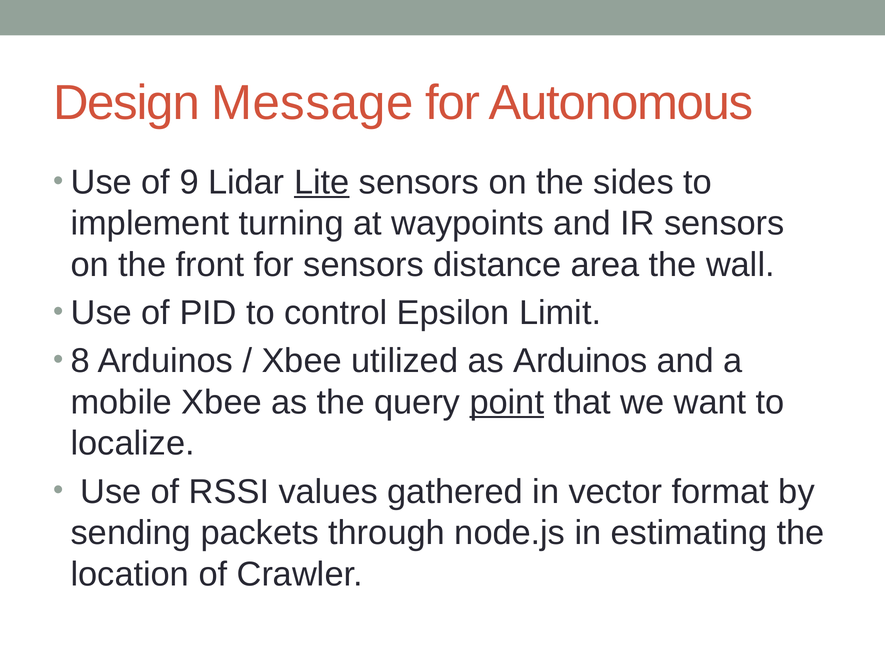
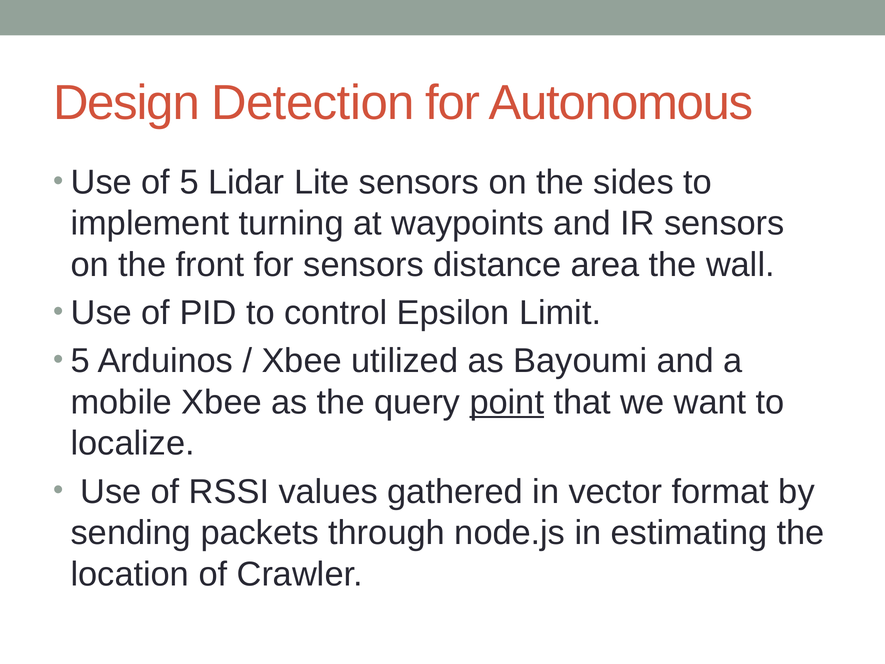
Message: Message -> Detection (313, 103)
of 9: 9 -> 5 (189, 182)
Lite underline: present -> none (322, 182)
8: 8 -> 5 (80, 361)
as Arduinos: Arduinos -> Bayoumi (580, 361)
